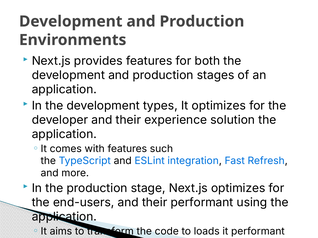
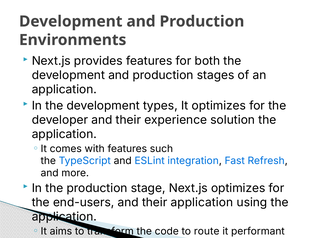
their performant: performant -> application (202, 203)
loads: loads -> route (207, 232)
